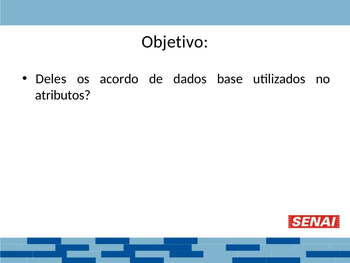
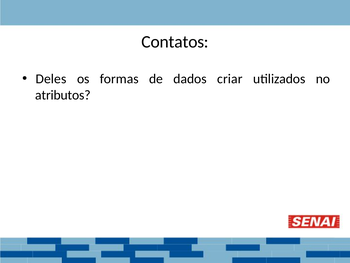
Objetivo: Objetivo -> Contatos (175, 42)
acordo: acordo -> formas (119, 79)
base: base -> criar (230, 79)
